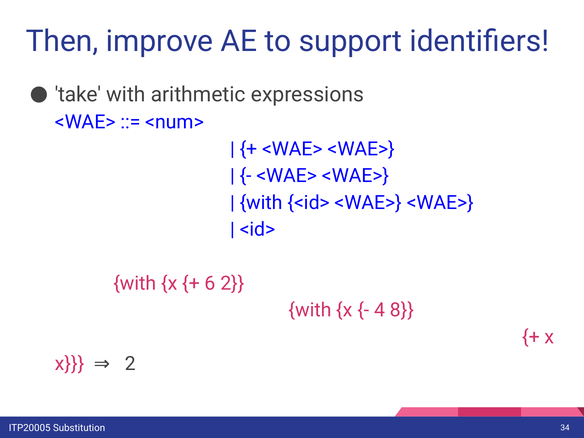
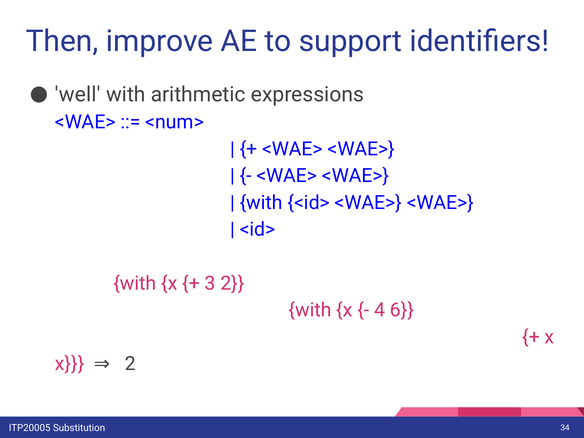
take: take -> well (78, 94)
6: 6 -> 3 (210, 283)
8: 8 -> 6 (402, 310)
